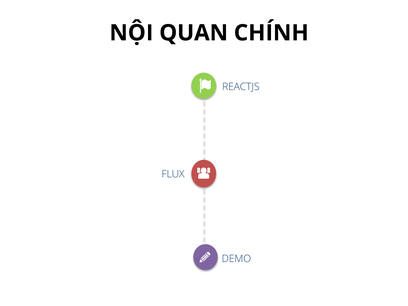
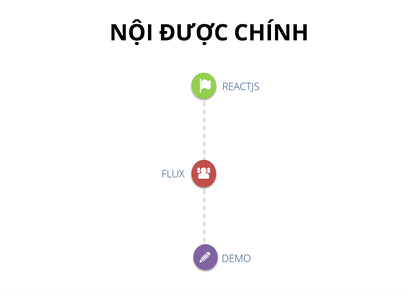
QUAN: QUAN -> ĐƯỢC (194, 33)
